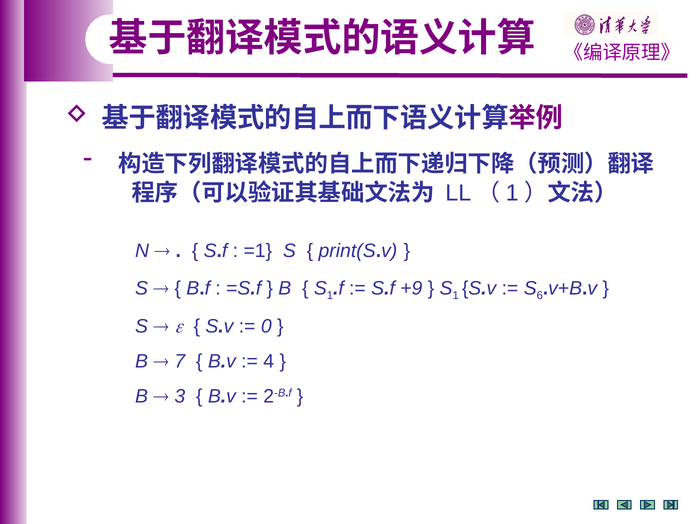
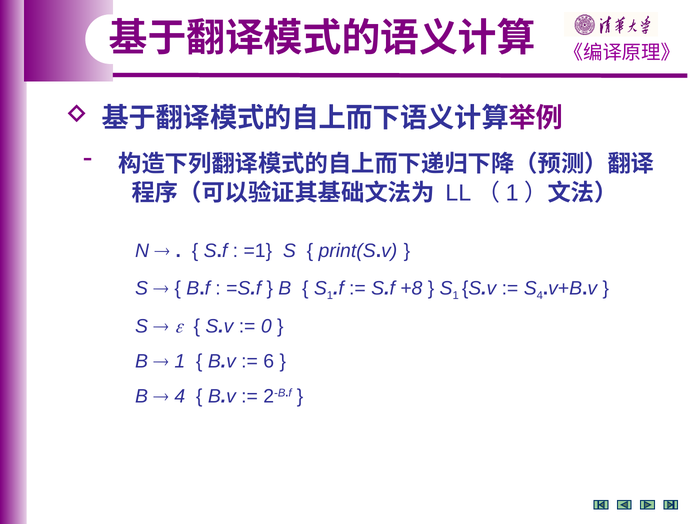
+9: +9 -> +8 (411, 288)
S 6: 6 -> 4 (540, 296)
7: 7 -> 1 (180, 361)
4: 4 -> 6 (269, 361)
3: 3 -> 4 (180, 396)
